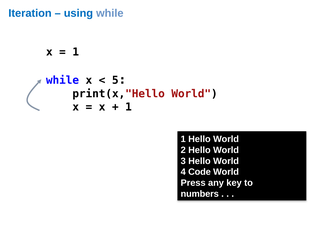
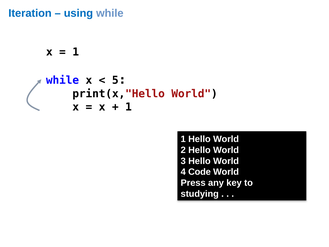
numbers: numbers -> studying (200, 194)
